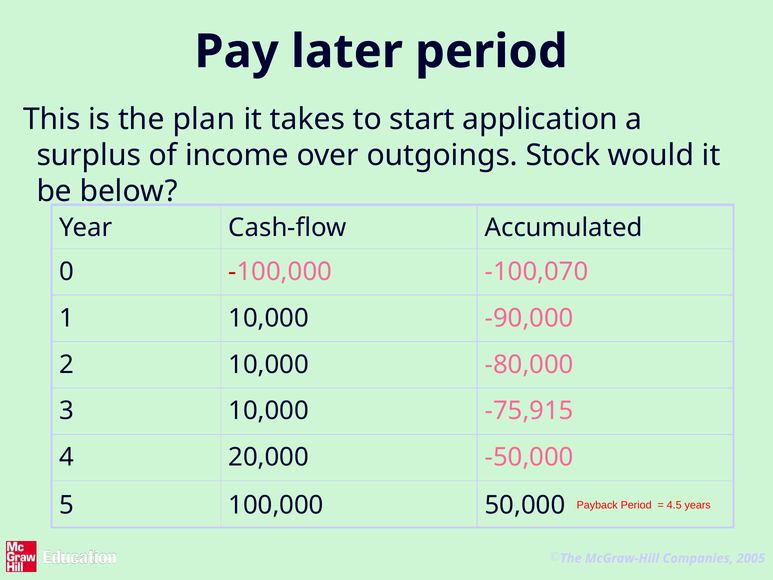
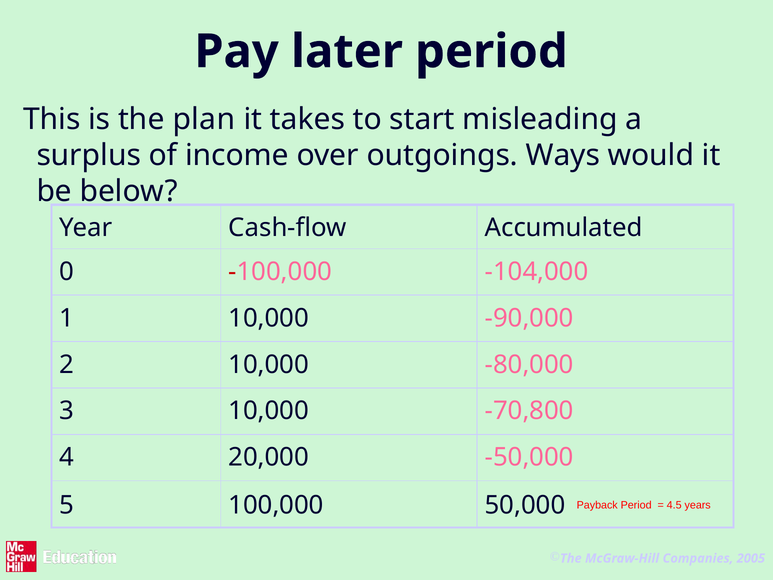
application: application -> misleading (540, 119)
Stock: Stock -> Ways (563, 155)
-100,070: -100,070 -> -104,000 (537, 272)
-75,915: -75,915 -> -70,800 (529, 411)
